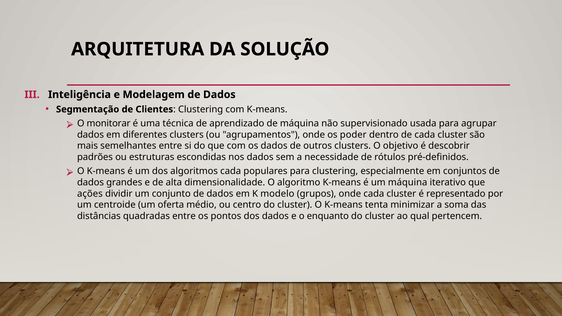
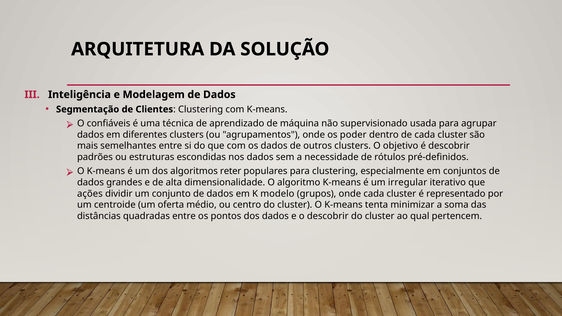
monitorar: monitorar -> confiáveis (109, 124)
algoritmos cada: cada -> reter (231, 171)
um máquina: máquina -> irregular (408, 183)
o enquanto: enquanto -> descobrir (328, 216)
